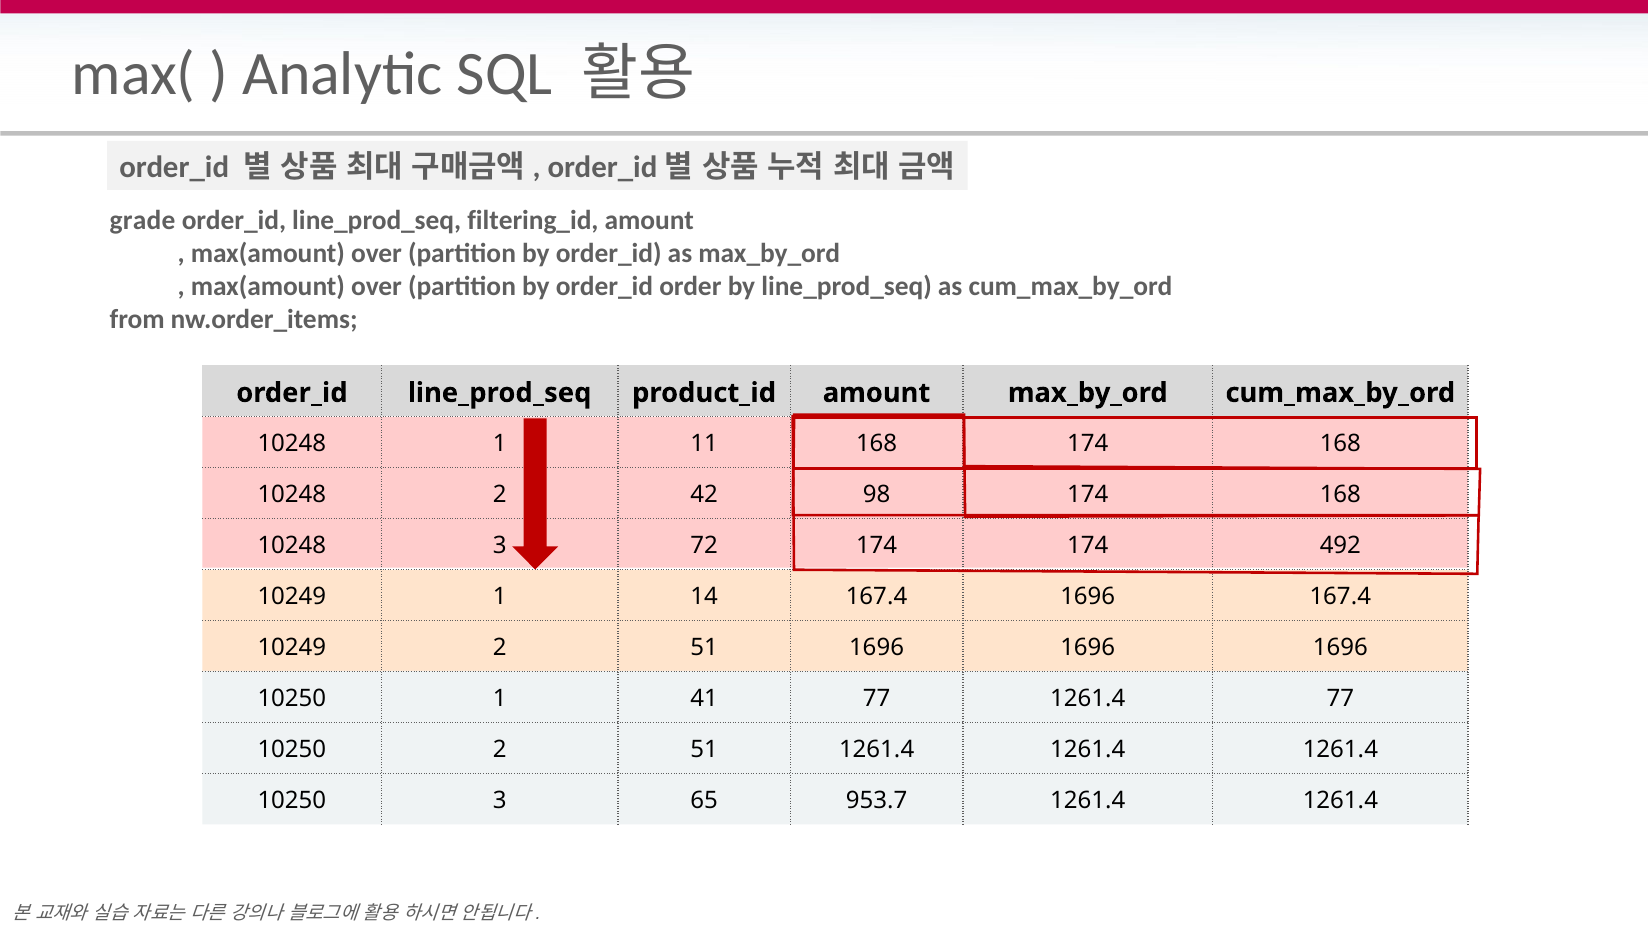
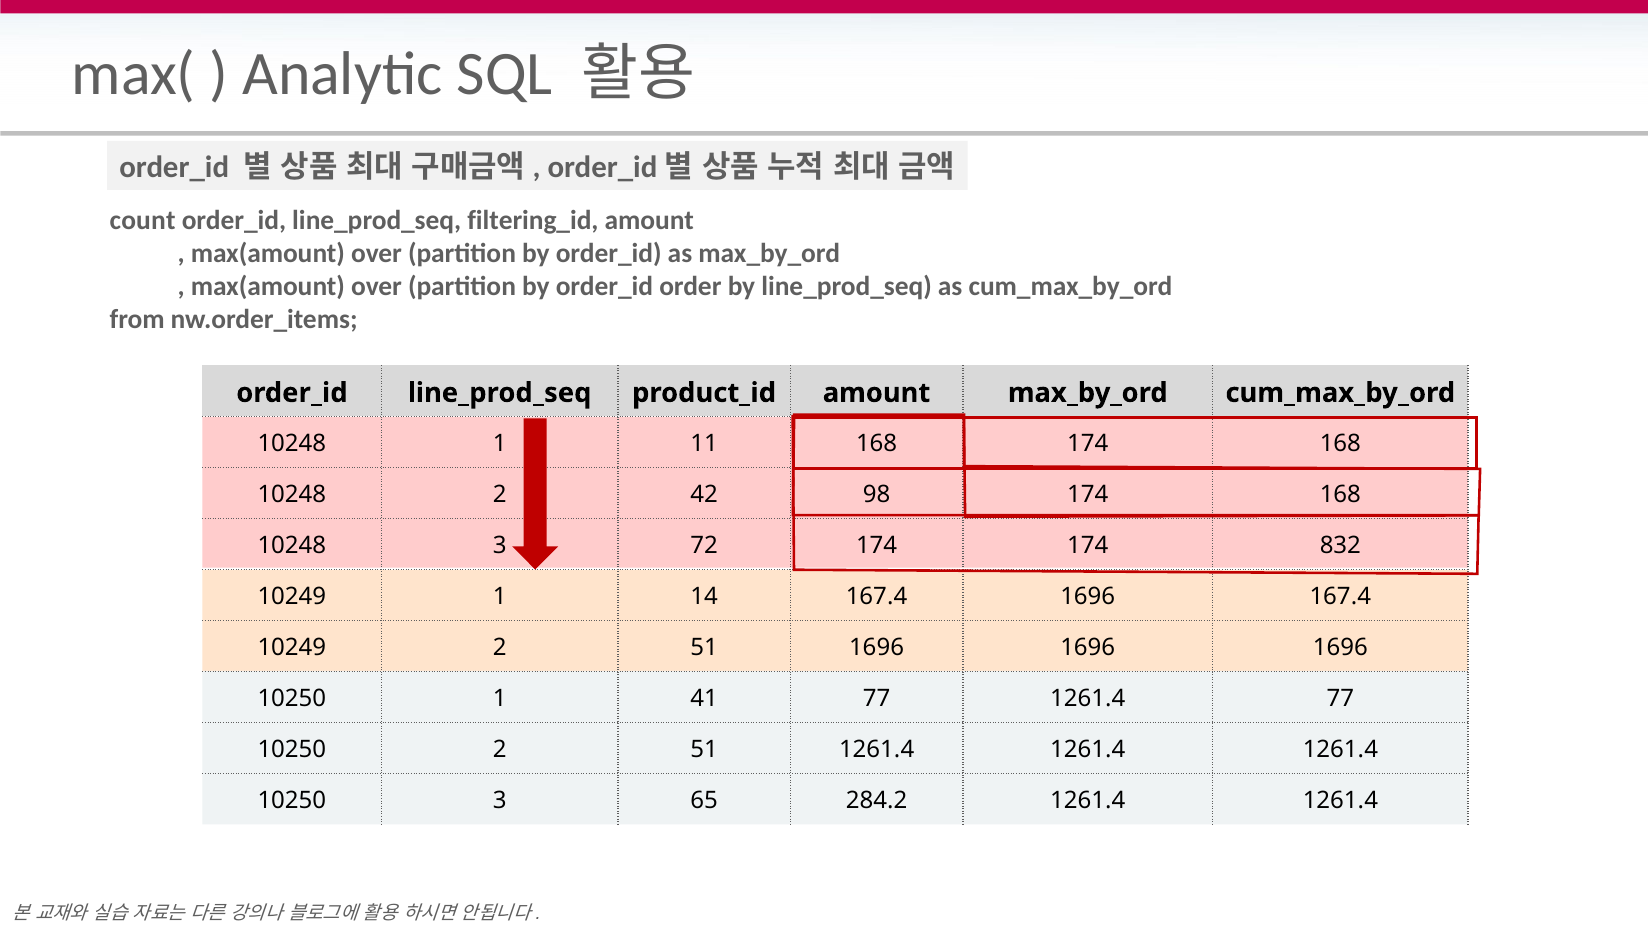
grade: grade -> count (143, 221)
492: 492 -> 832 (1340, 546)
953.7: 953.7 -> 284.2 (877, 801)
